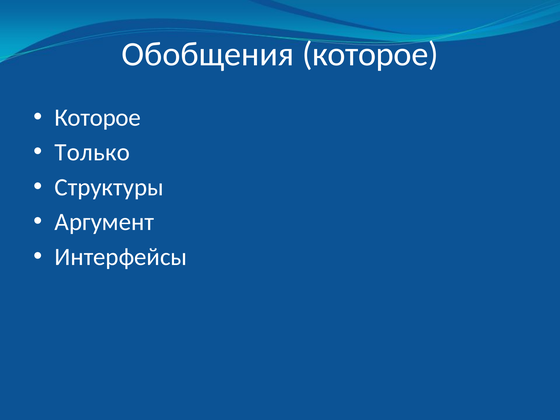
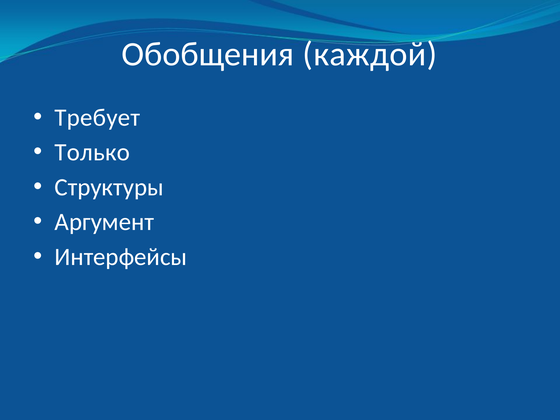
Обобщения которое: которое -> каждой (370, 54)
Которое: Которое -> Требует (97, 117)
